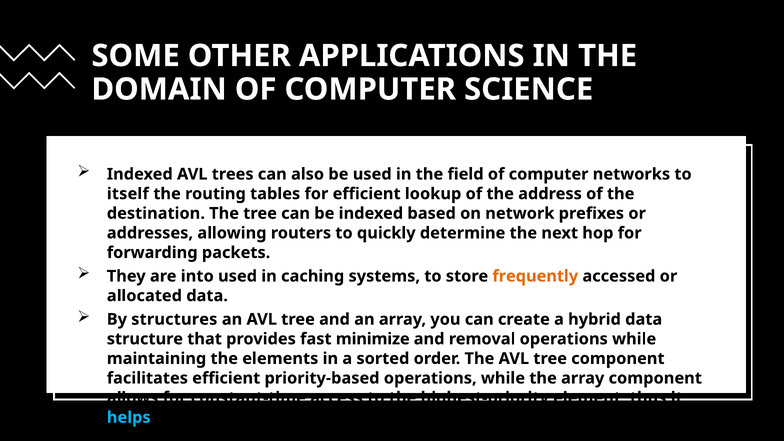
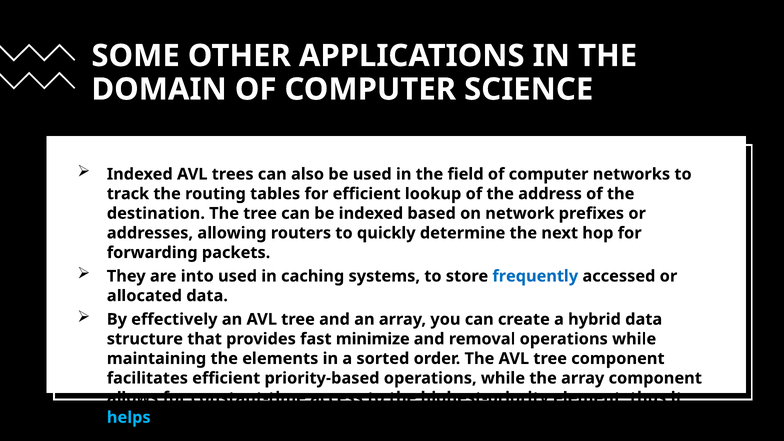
itself: itself -> track (128, 194)
frequently colour: orange -> blue (535, 276)
structures: structures -> effectively (174, 319)
